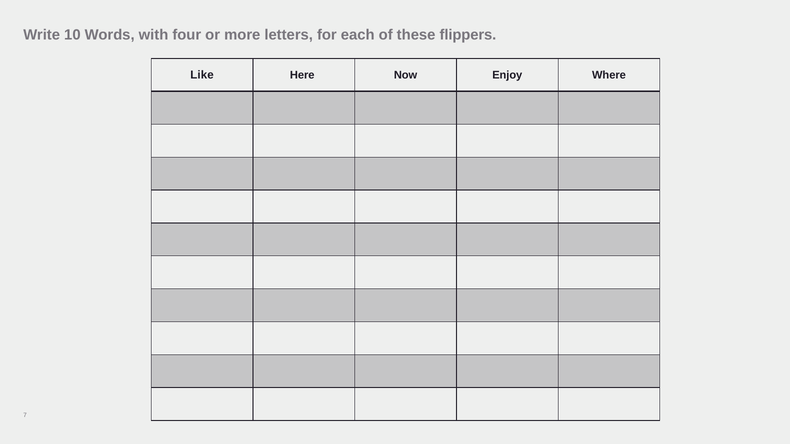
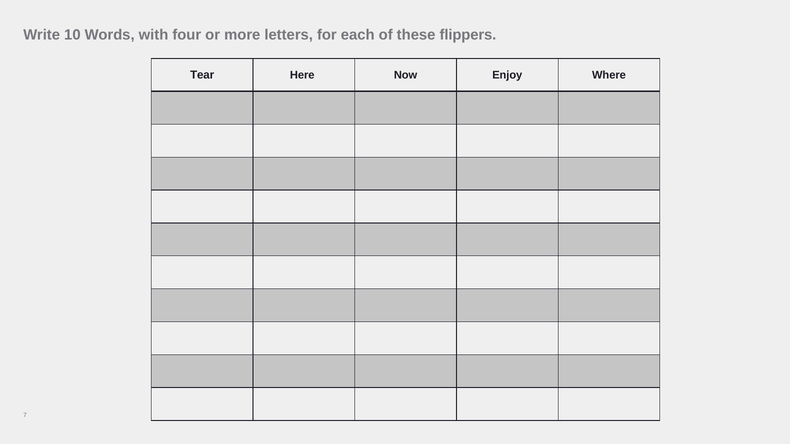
Like: Like -> Tear (202, 75)
